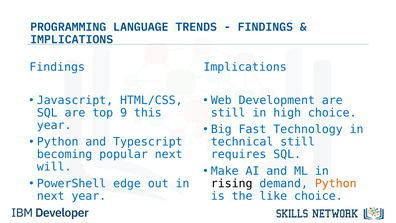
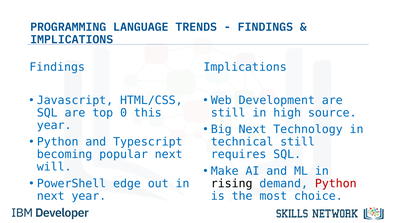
9: 9 -> 0 (124, 113)
high choice: choice -> source (332, 113)
Big Fast: Fast -> Next (252, 129)
Python colour: orange -> red (336, 183)
like: like -> most (273, 196)
